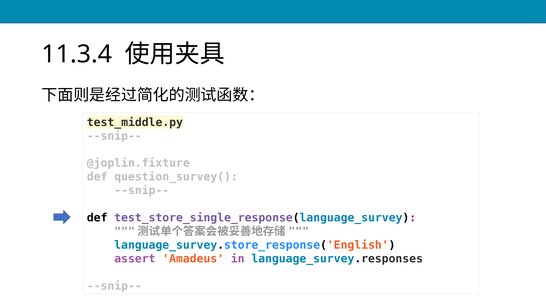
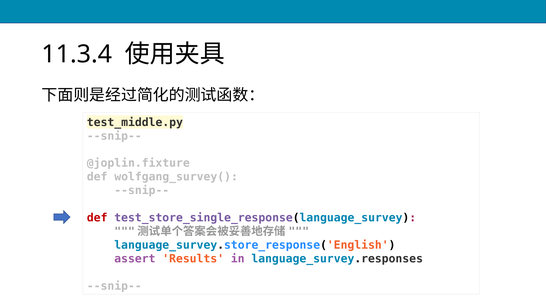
question_survey(: question_survey( -> wolfgang_survey( (176, 177)
def colour: black -> red (97, 218)
Amadeus: Amadeus -> Results (193, 259)
